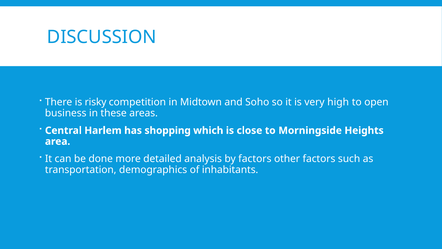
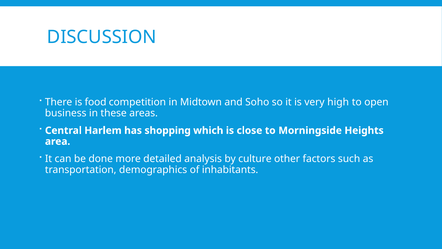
risky: risky -> food (96, 102)
by factors: factors -> culture (255, 159)
